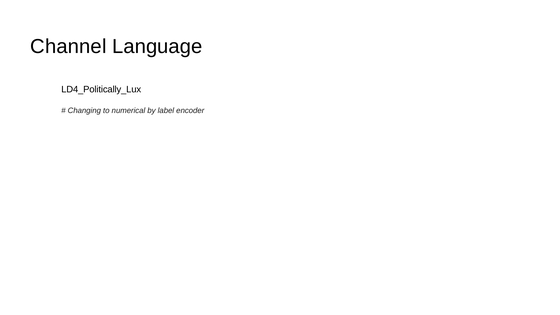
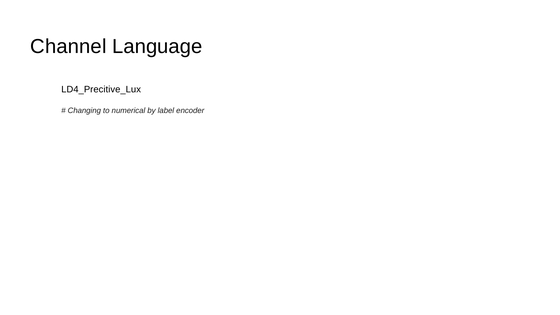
LD4_Politically_Lux: LD4_Politically_Lux -> LD4_Precitive_Lux (101, 89)
